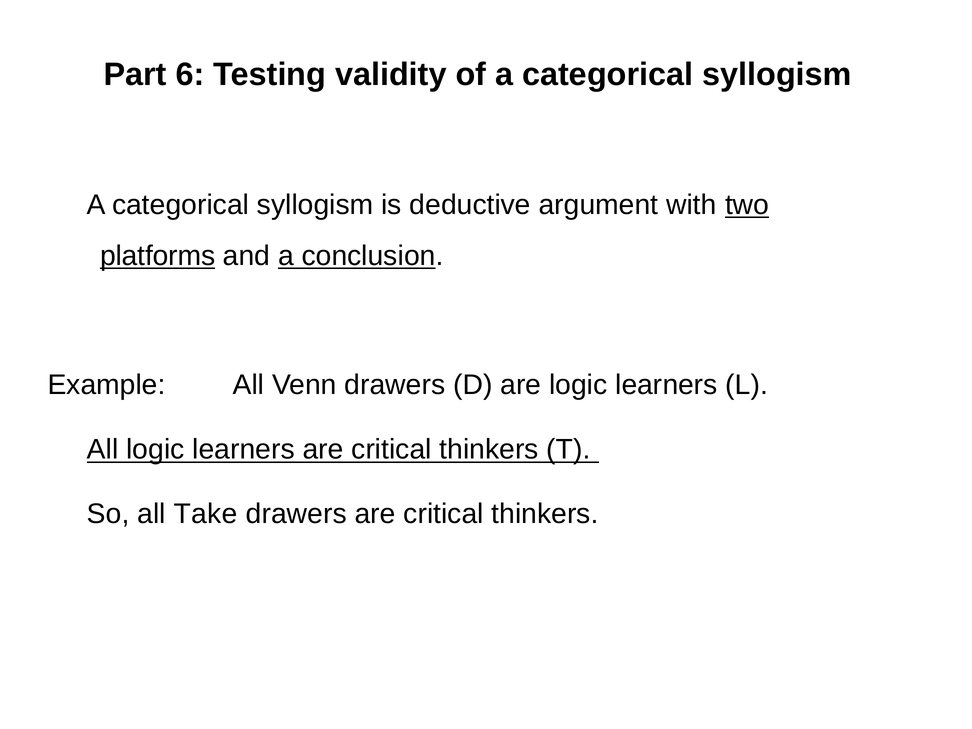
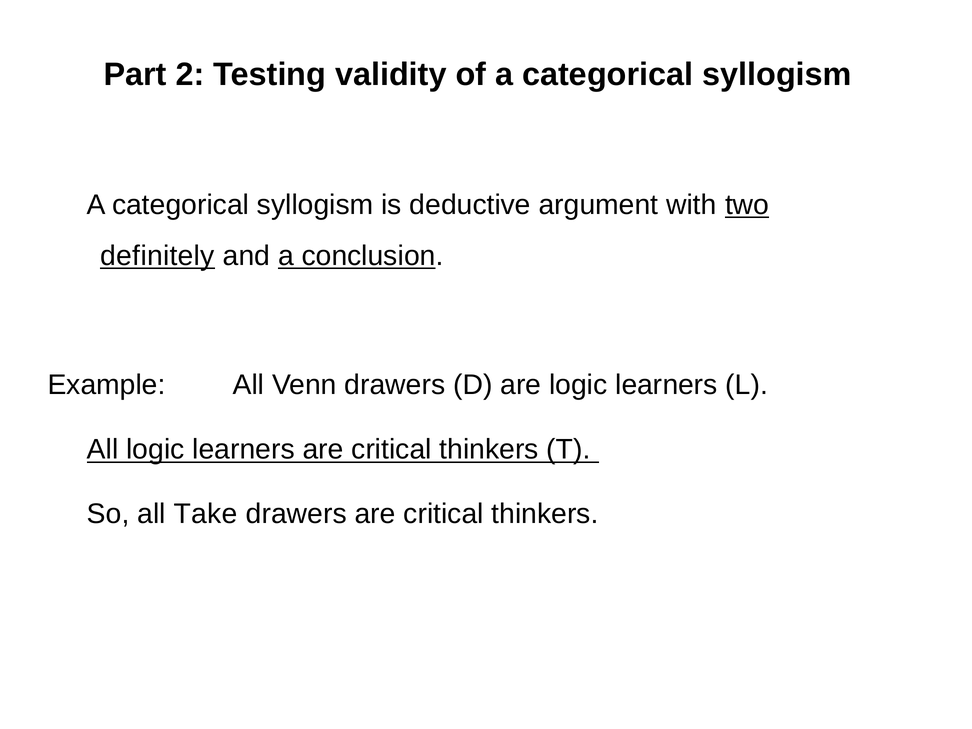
6: 6 -> 2 (190, 74)
platforms: platforms -> definitely (157, 256)
